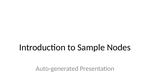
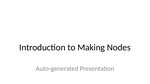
Sample: Sample -> Making (91, 48)
